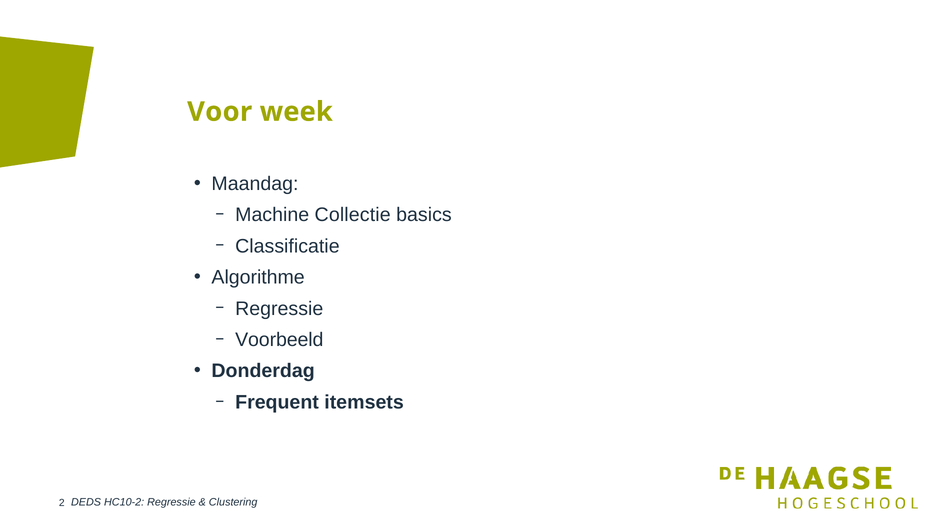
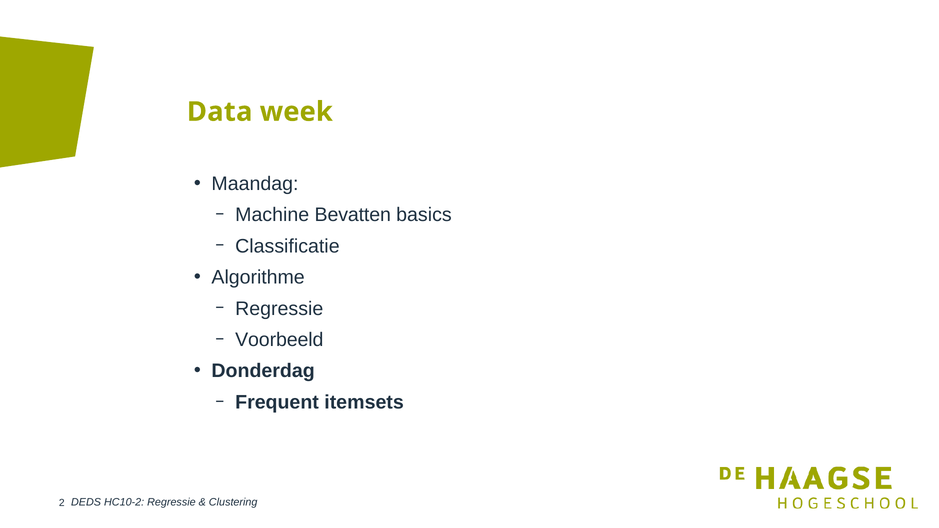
Voor: Voor -> Data (220, 112)
Collectie: Collectie -> Bevatten (353, 215)
